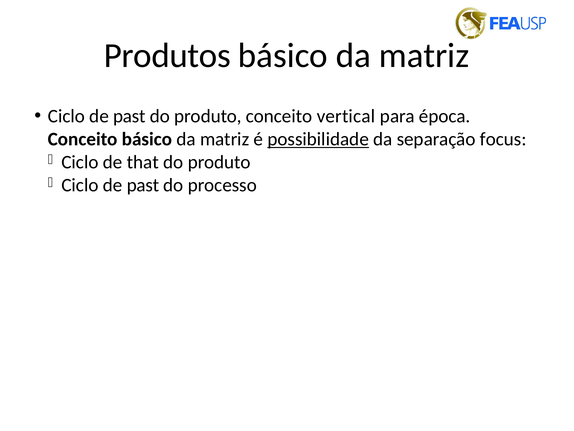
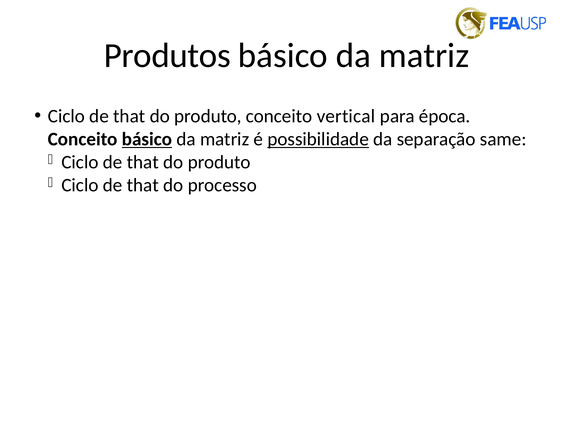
past: past -> that (129, 116)
básico underline: none -> present (147, 139)
focus: focus -> same (503, 139)
past: past -> that (143, 185)
